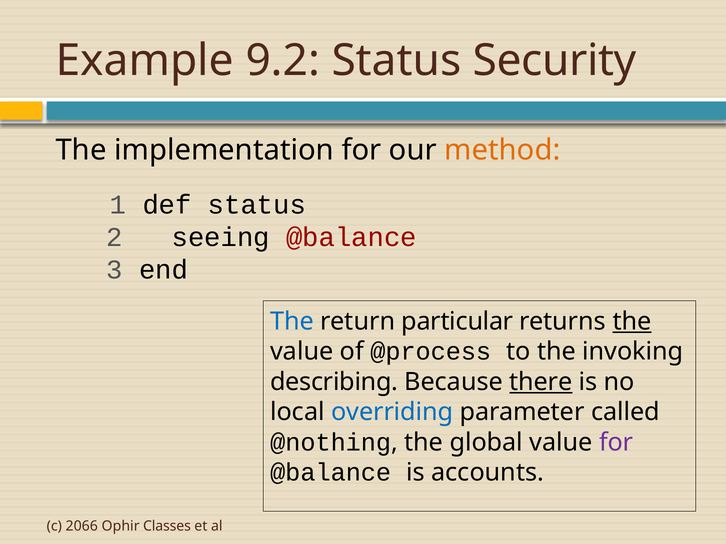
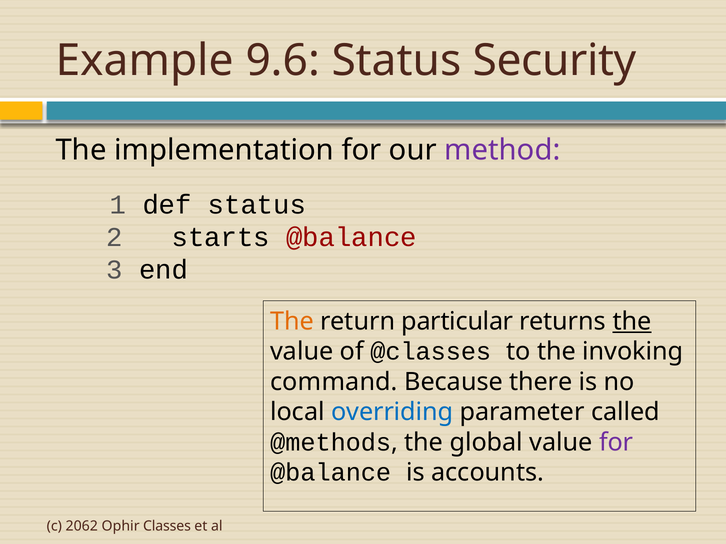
9.2: 9.2 -> 9.6 (283, 61)
method colour: orange -> purple (502, 150)
seeing: seeing -> starts (221, 237)
The colour: blue -> orange (292, 322)
@process: @process -> @classes (431, 352)
describing: describing -> command (334, 382)
there underline: present -> none (541, 382)
@nothing: @nothing -> @methods (331, 443)
2066: 2066 -> 2062 (82, 526)
